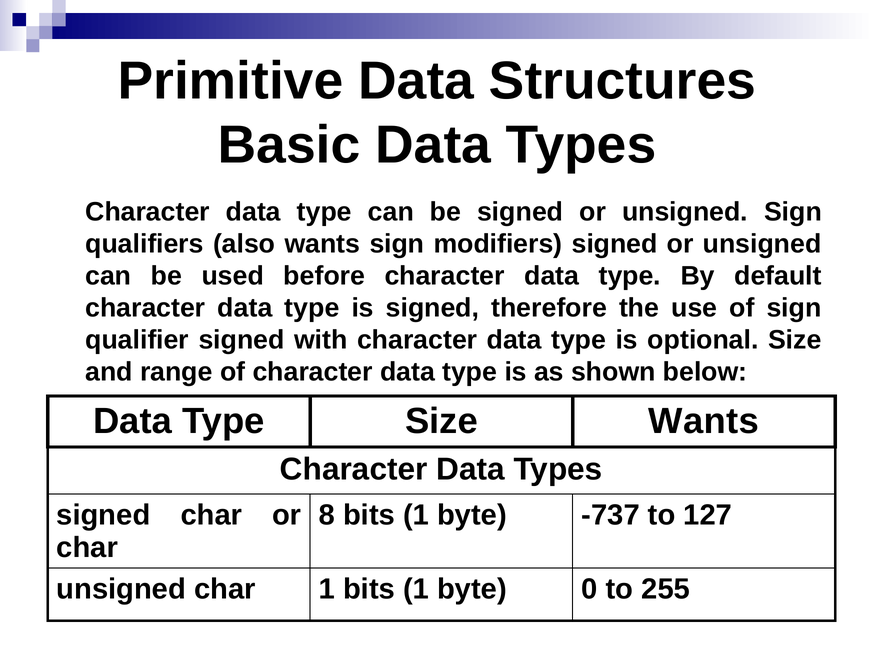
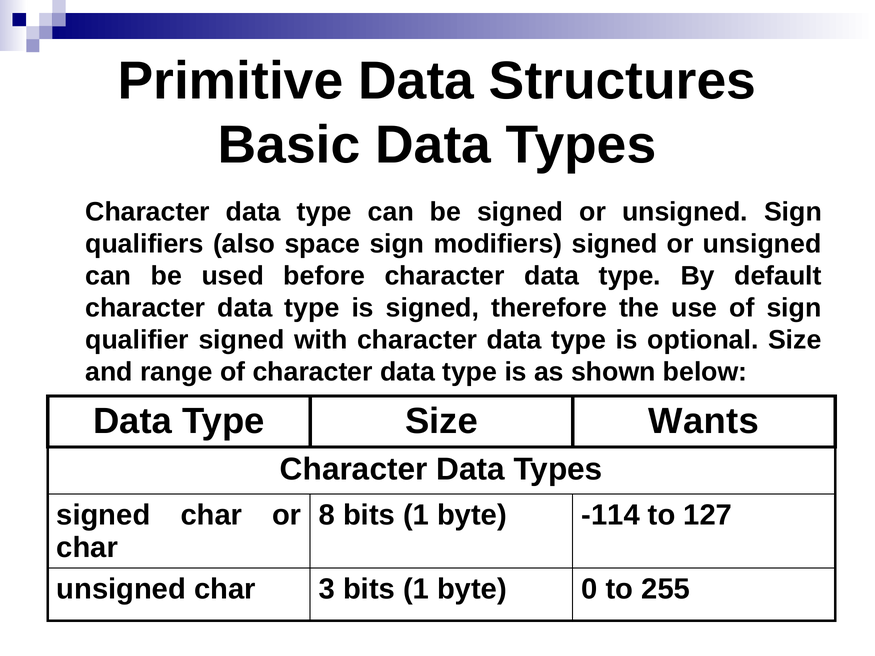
also wants: wants -> space (322, 244)
-737: -737 -> -114 (611, 515)
char 1: 1 -> 3 (327, 590)
